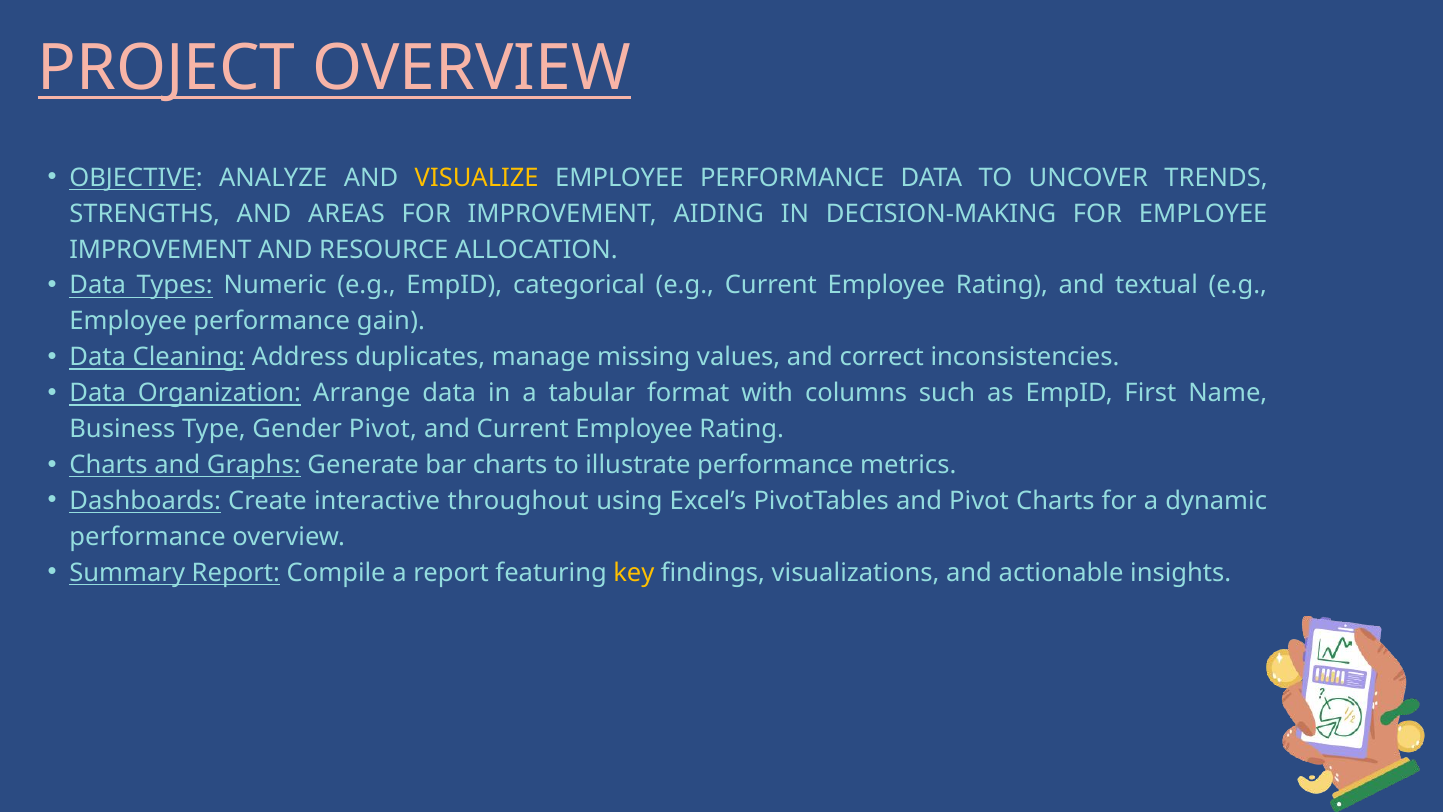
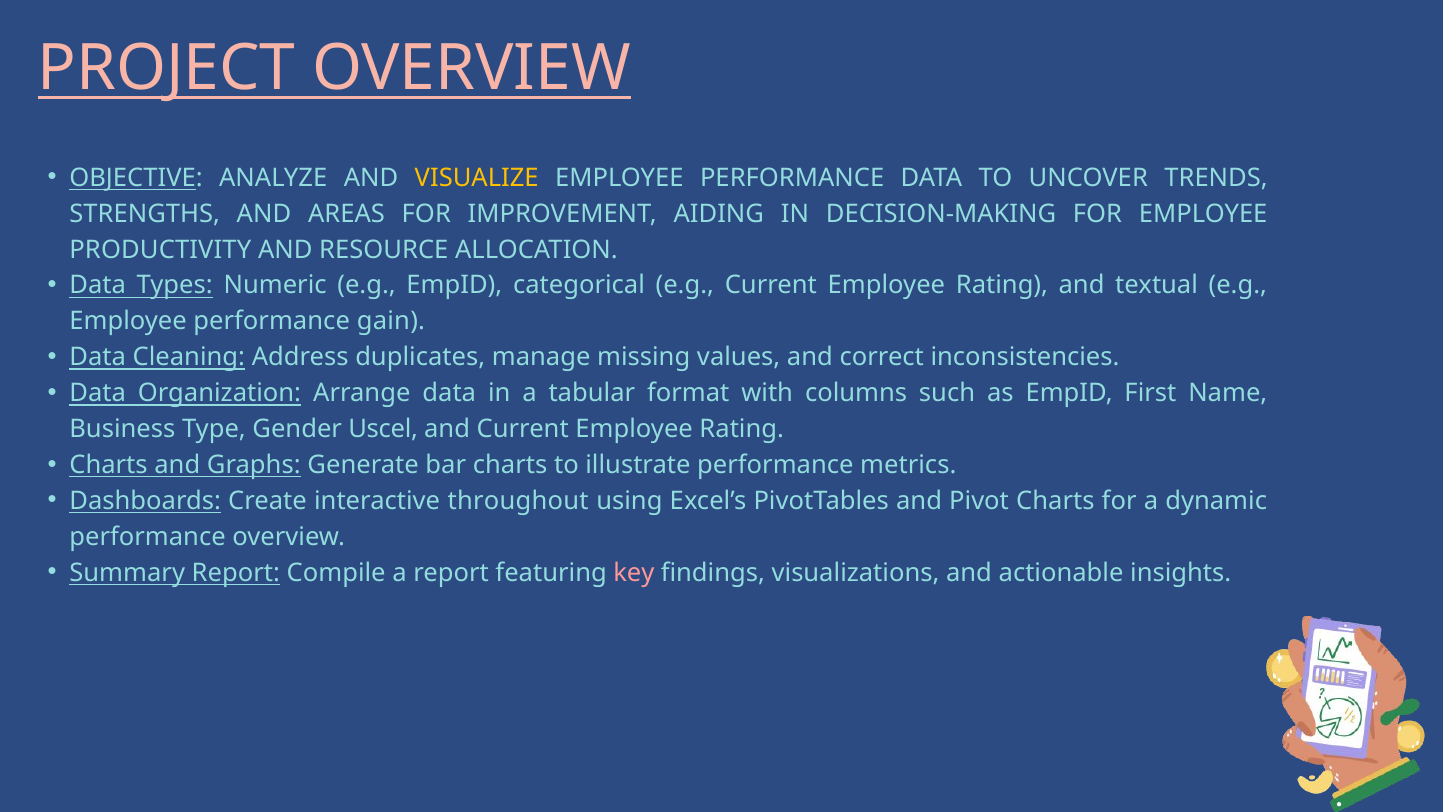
IMPROVEMENT: IMPROVEMENT -> PRODUCTIVITY (160, 250)
Gender Pivot: Pivot -> Uscel (383, 429)
key colour: yellow -> pink (634, 572)
